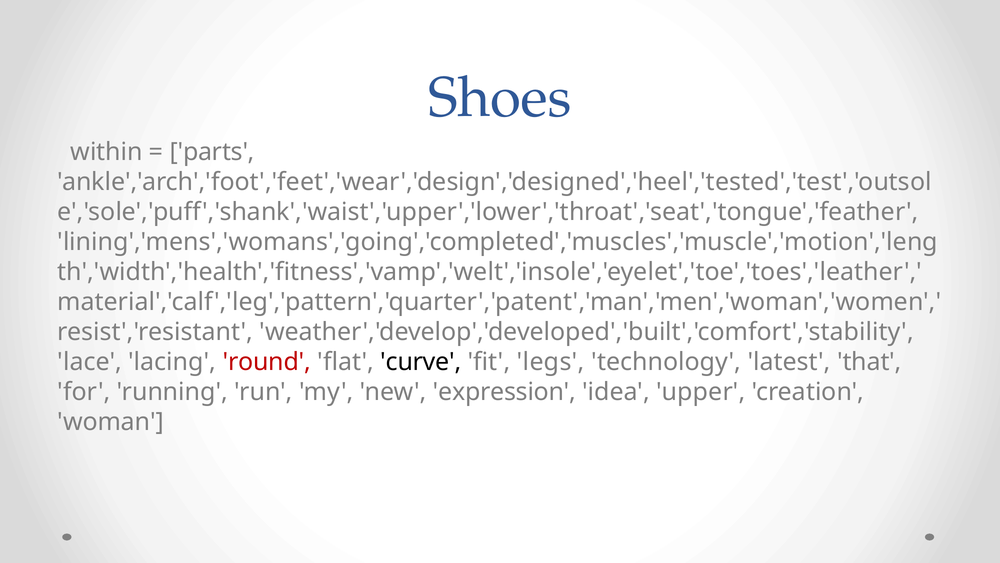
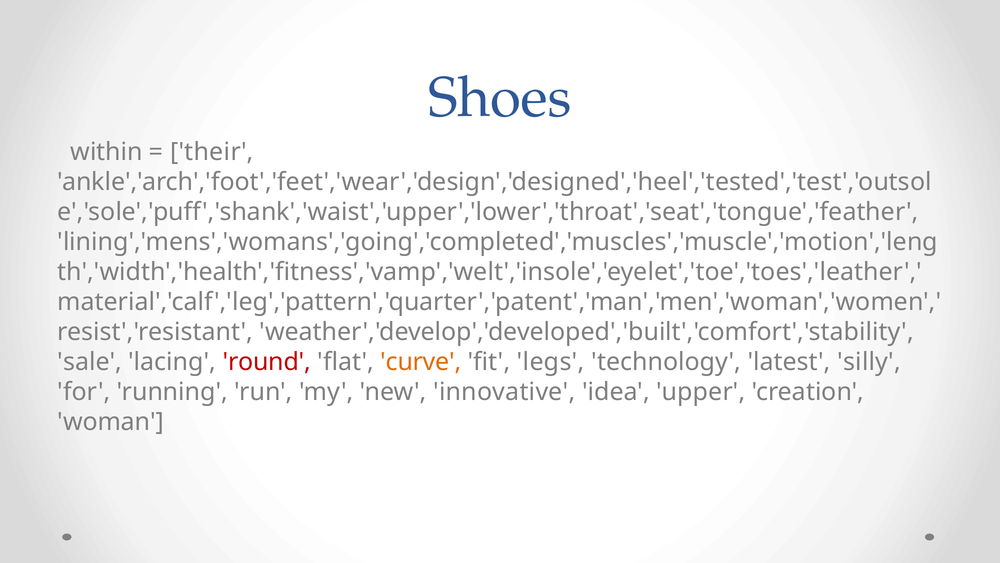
parts: parts -> their (212, 152)
lace: lace -> sale (90, 362)
curve colour: black -> orange (421, 362)
that: that -> silly (869, 362)
expression: expression -> innovative (504, 392)
